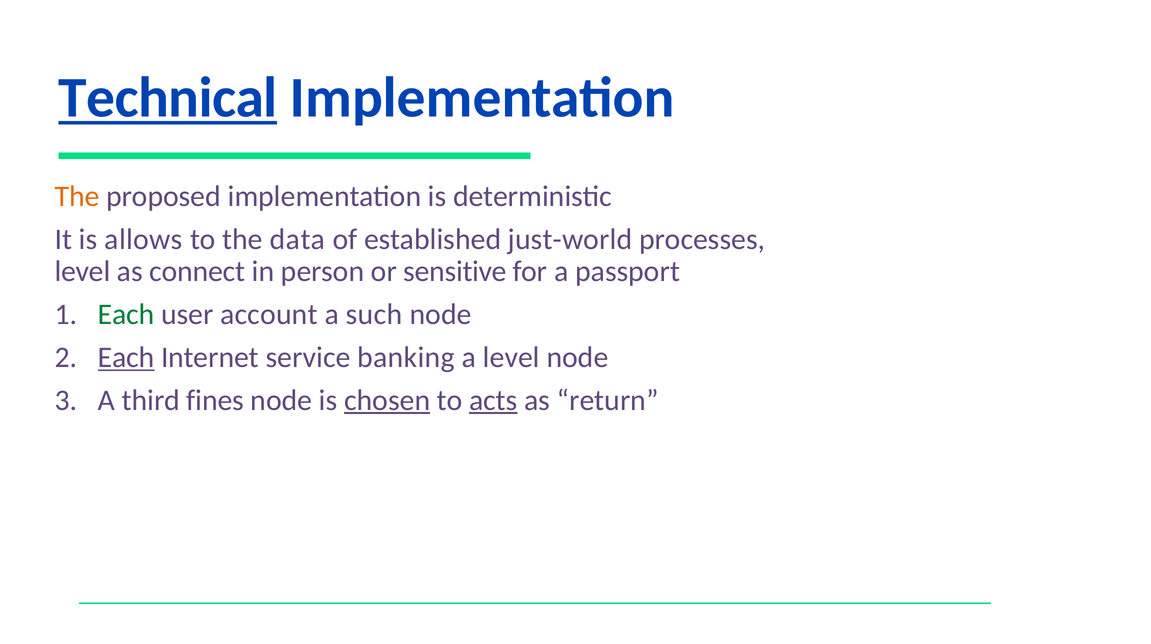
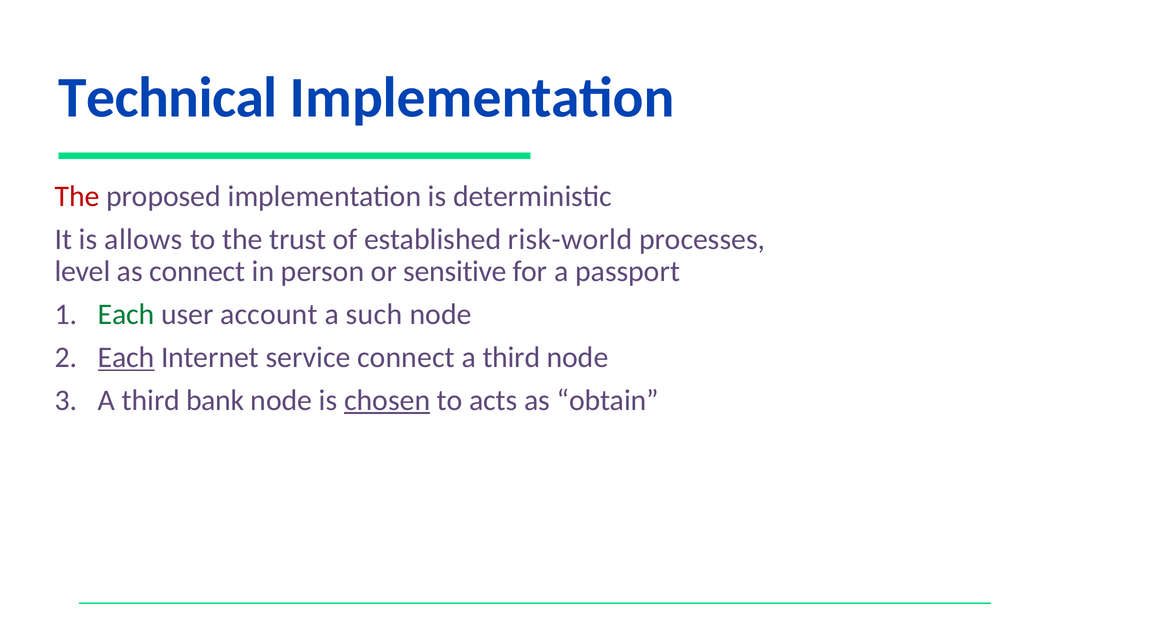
Technical underline: present -> none (168, 98)
The colour: orange -> red (77, 197)
data: data -> trust (298, 240)
just-world: just-world -> risk-world (570, 240)
service banking: banking -> connect (406, 358)
level: level -> third (511, 358)
fines: fines -> bank (215, 401)
acts underline: present -> none (493, 401)
return: return -> obtain (608, 401)
